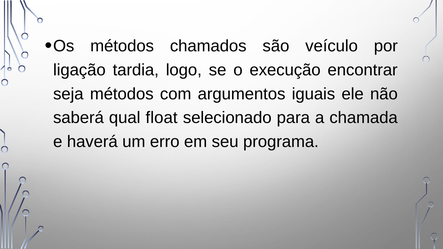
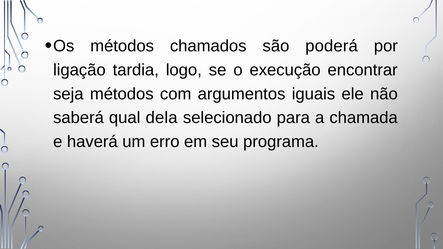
veículo: veículo -> poderá (332, 46)
float: float -> dela (162, 118)
